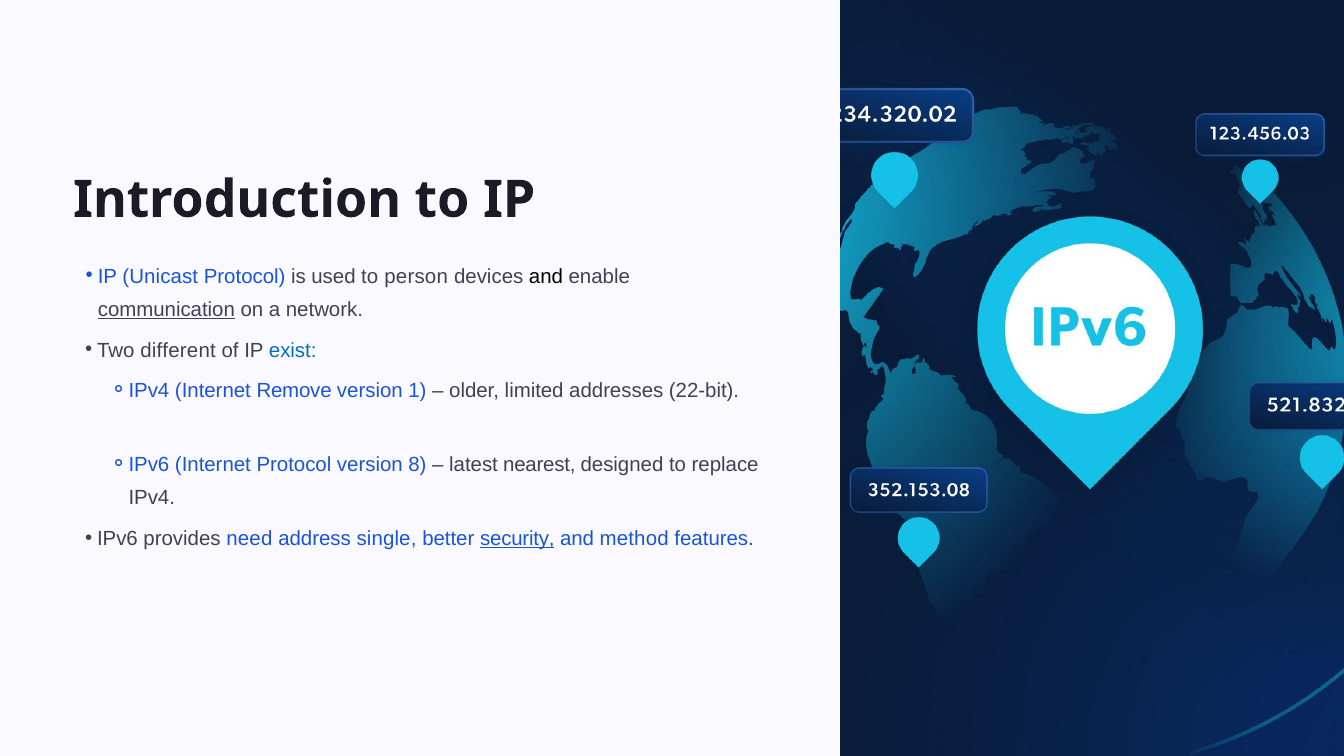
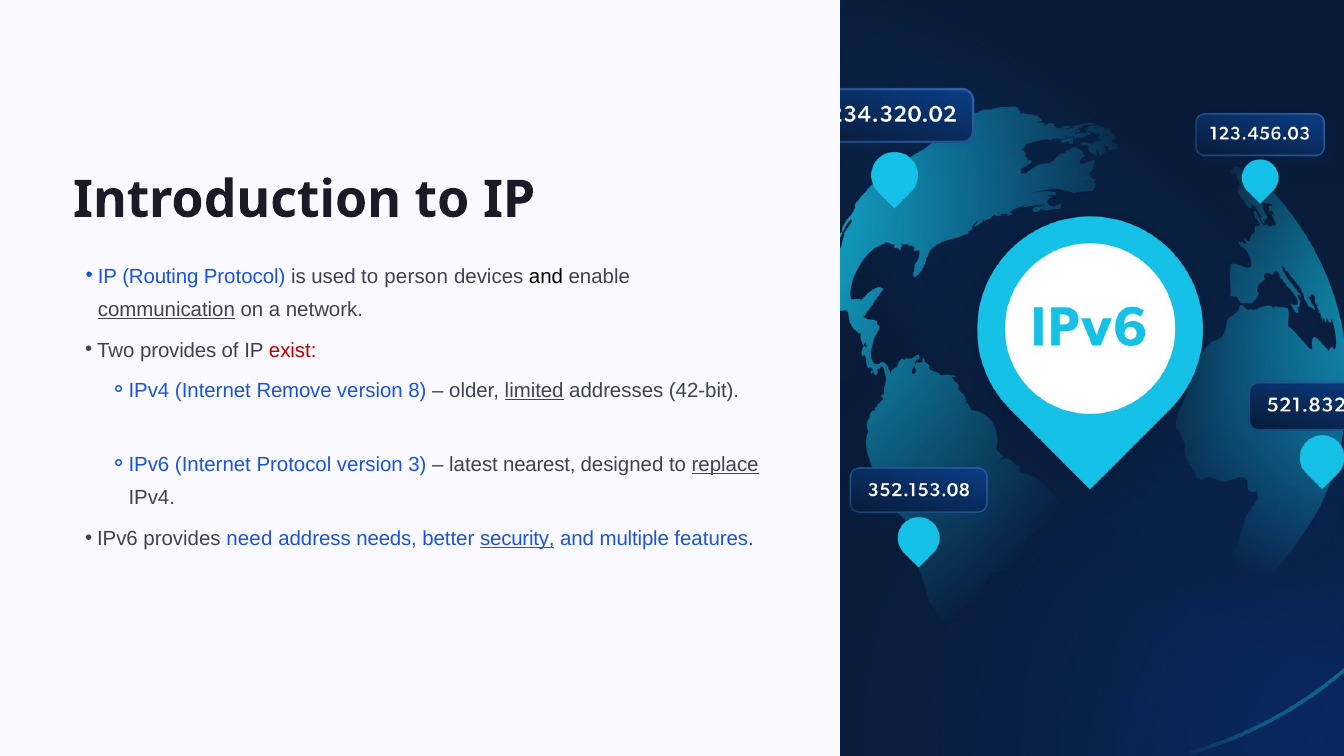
Unicast: Unicast -> Routing (160, 276)
Two different: different -> provides (178, 350)
exist colour: blue -> red (293, 350)
1: 1 -> 8 (417, 391)
limited underline: none -> present (534, 391)
22-bit: 22-bit -> 42-bit (704, 391)
8: 8 -> 3 (417, 465)
replace underline: none -> present (725, 465)
single: single -> needs (387, 539)
method: method -> multiple (634, 539)
